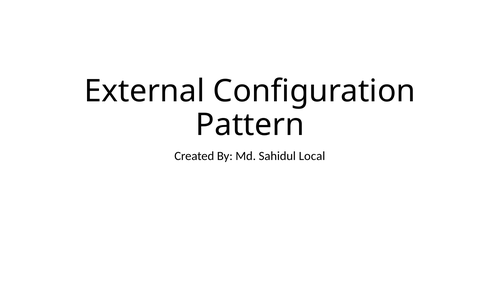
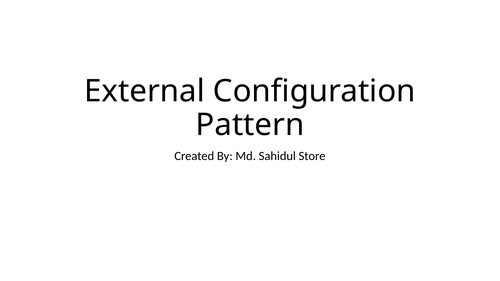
Local: Local -> Store (312, 156)
